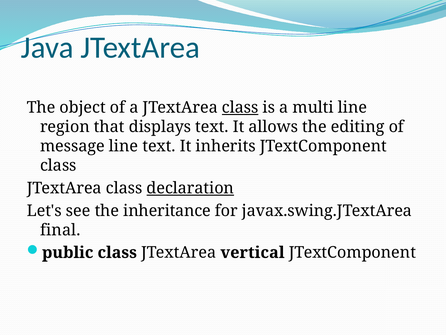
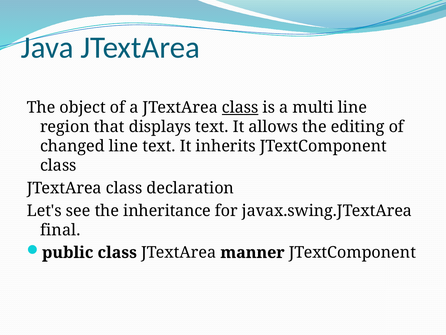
message: message -> changed (72, 146)
declaration underline: present -> none (190, 188)
vertical: vertical -> manner (253, 252)
